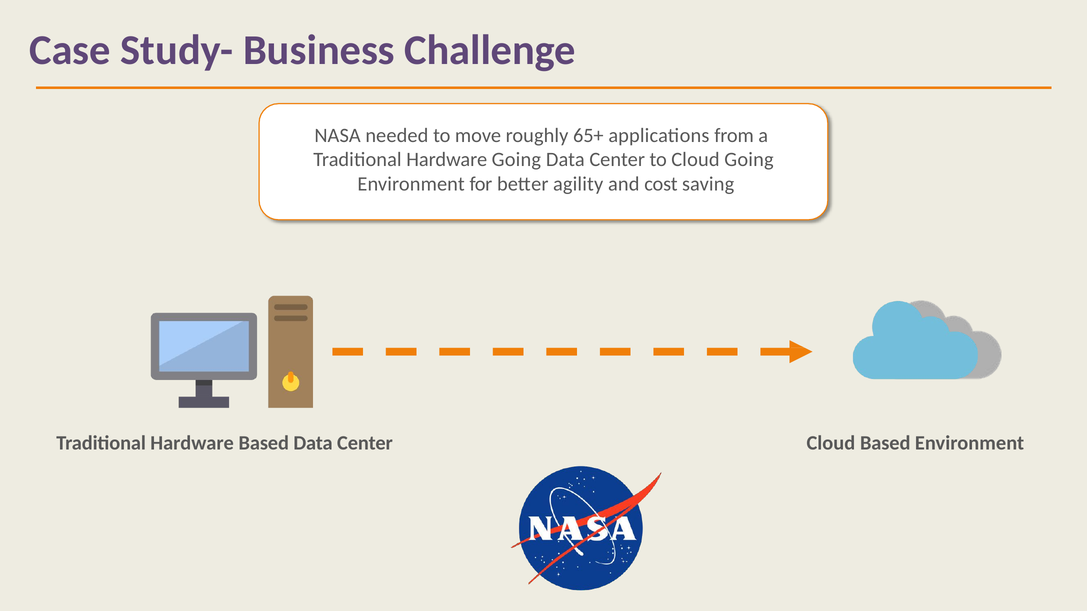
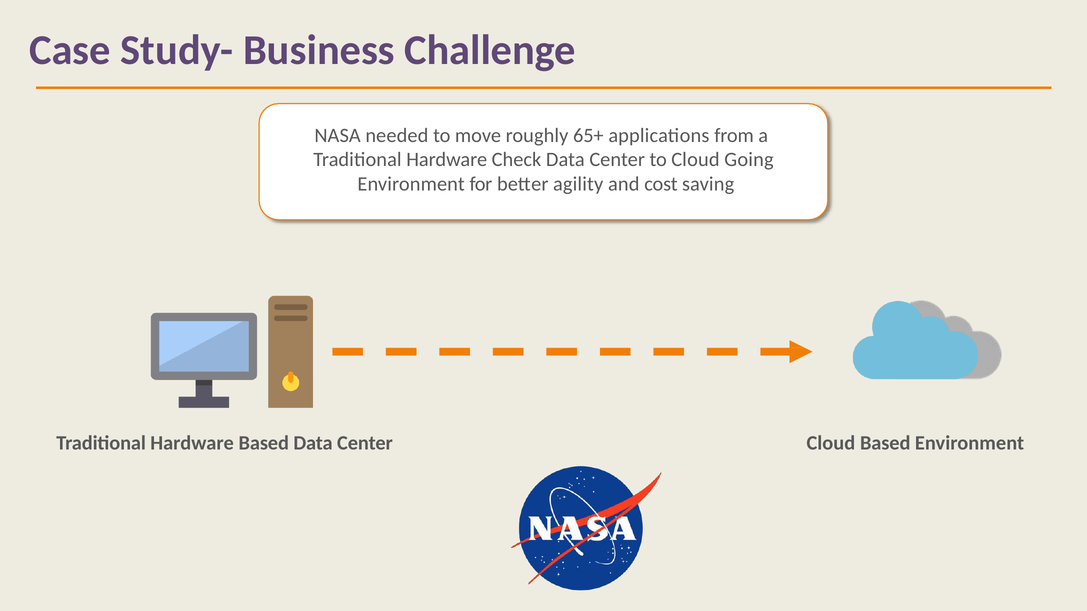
Hardware Going: Going -> Check (517, 160)
